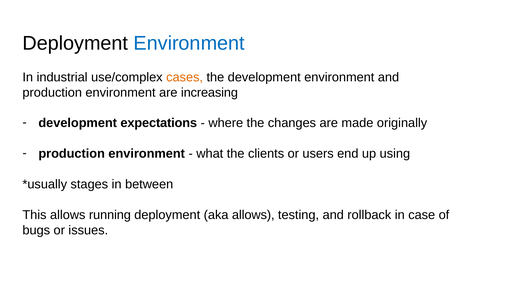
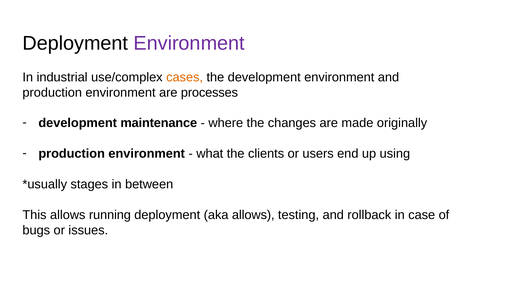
Environment colour: blue -> purple (189, 43)
increasing: increasing -> processes (209, 92)
expectations: expectations -> maintenance (159, 123)
